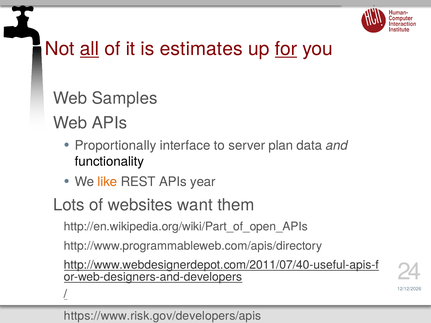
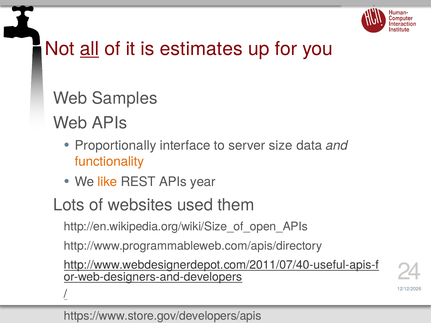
for underline: present -> none (286, 49)
plan: plan -> size (281, 146)
functionality colour: black -> orange (109, 162)
want: want -> used (195, 205)
http://en.wikipedia.org/wiki/Part_of_open_APIs: http://en.wikipedia.org/wiki/Part_of_open_APIs -> http://en.wikipedia.org/wiki/Size_of_open_APIs (186, 227)
https://www.risk.gov/developers/apis: https://www.risk.gov/developers/apis -> https://www.store.gov/developers/apis (163, 316)
